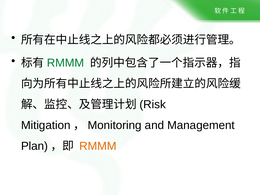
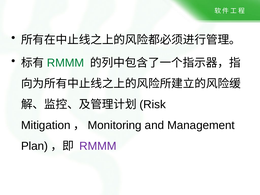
RMMM colour: orange -> purple (98, 146)
